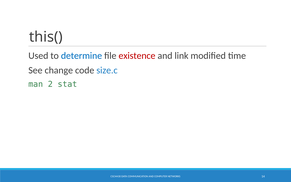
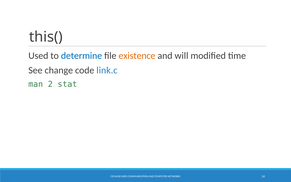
existence colour: red -> orange (137, 56)
link: link -> will (181, 56)
size.c: size.c -> link.c (107, 70)
